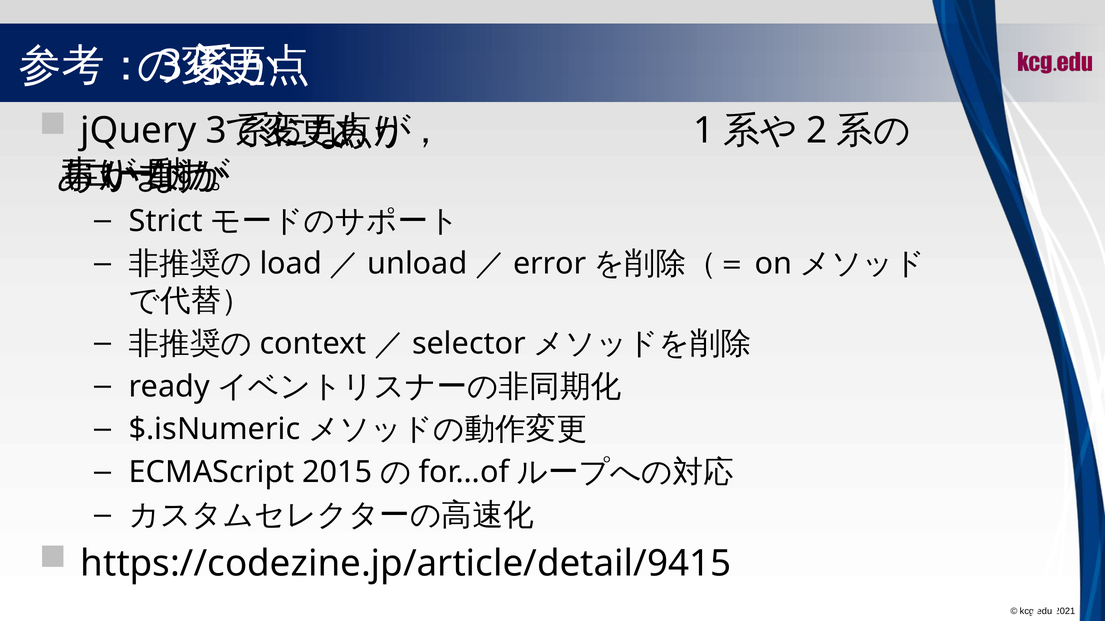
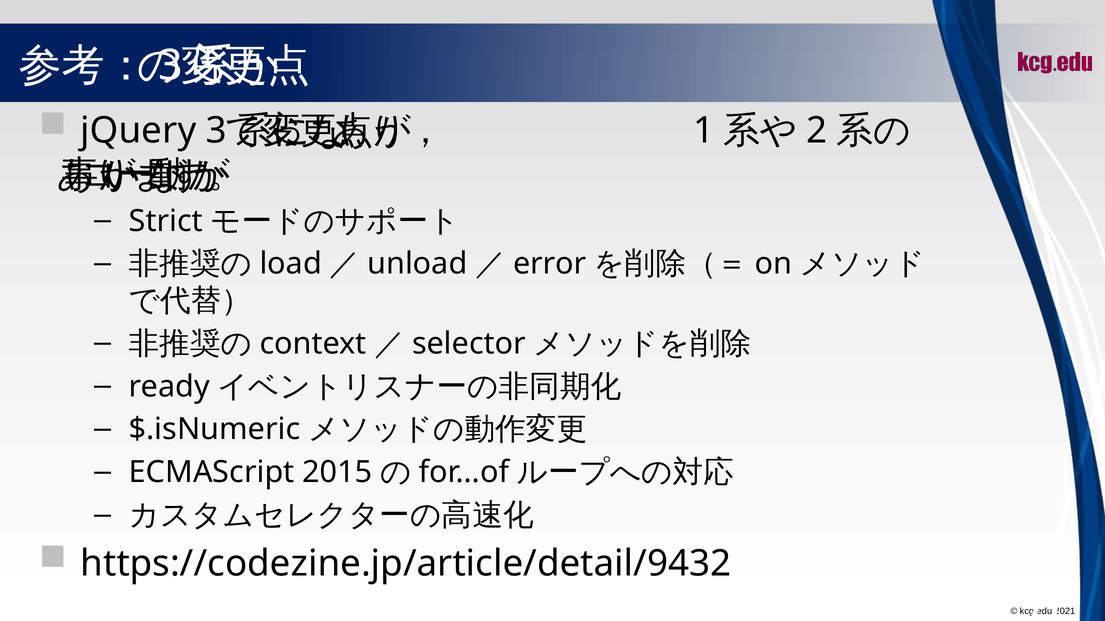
https://codezine.jp/article/detail/9415: https://codezine.jp/article/detail/9415 -> https://codezine.jp/article/detail/9432 (406, 564)
